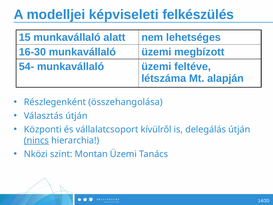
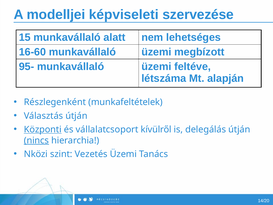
felkészülés: felkészülés -> szervezése (198, 15)
16-30: 16-30 -> 16-60 (32, 52)
54-: 54- -> 95- (27, 66)
összehangolása: összehangolása -> munkafeltételek (126, 102)
Központi underline: none -> present (43, 129)
Montan: Montan -> Vezetés (91, 154)
